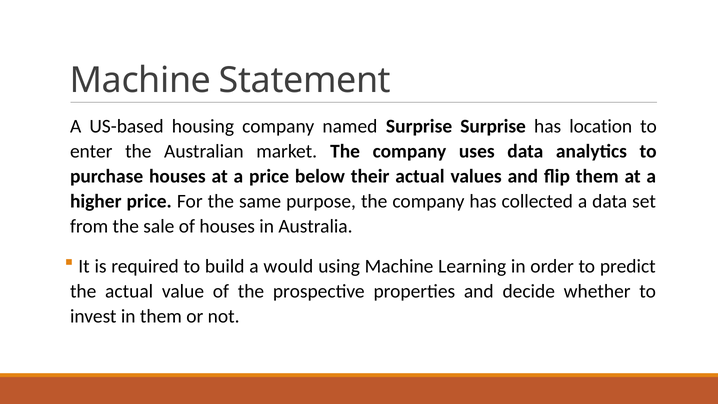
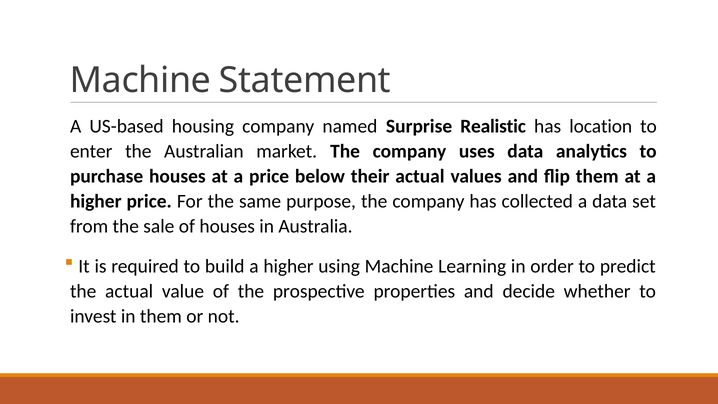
Surprise Surprise: Surprise -> Realistic (493, 126)
build a would: would -> higher (289, 266)
